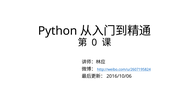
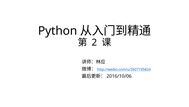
0: 0 -> 2 (94, 42)
